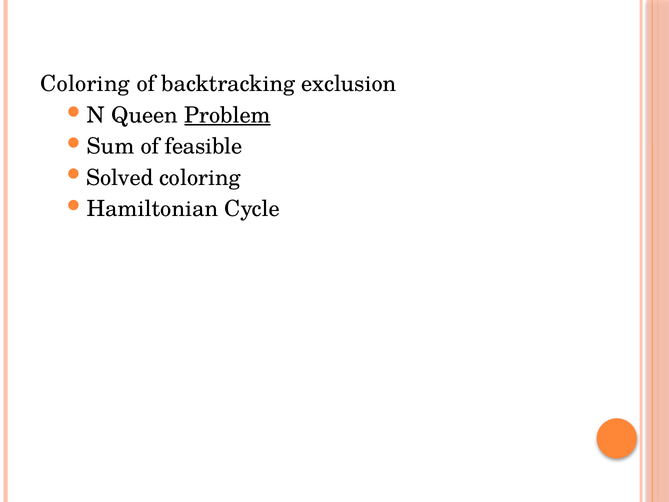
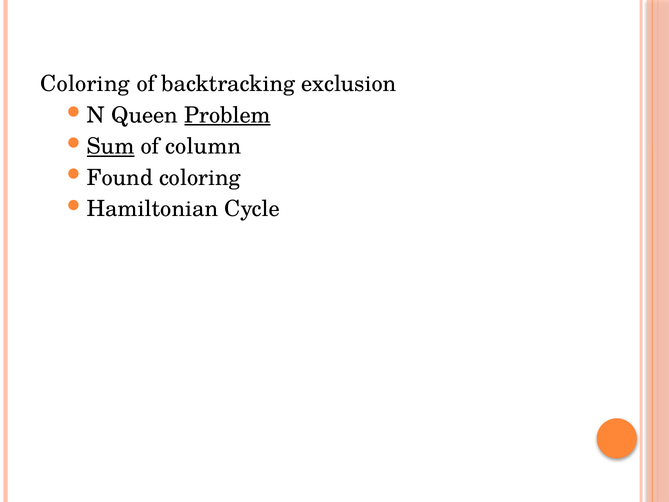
Sum underline: none -> present (111, 146)
feasible: feasible -> column (203, 146)
Solved: Solved -> Found (120, 178)
